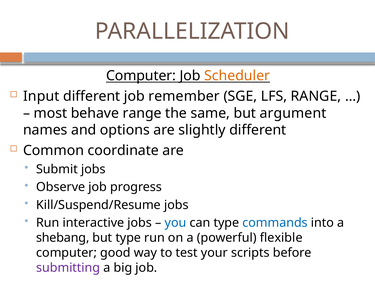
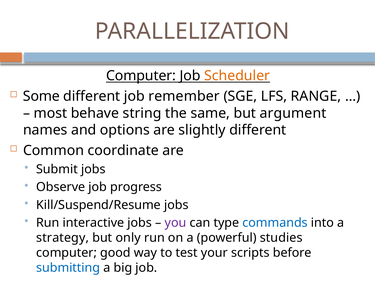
Input: Input -> Some (41, 96)
behave range: range -> string (142, 113)
you colour: blue -> purple (175, 223)
shebang: shebang -> strategy (63, 238)
but type: type -> only (128, 238)
flexible: flexible -> studies (281, 238)
submitting colour: purple -> blue (68, 268)
